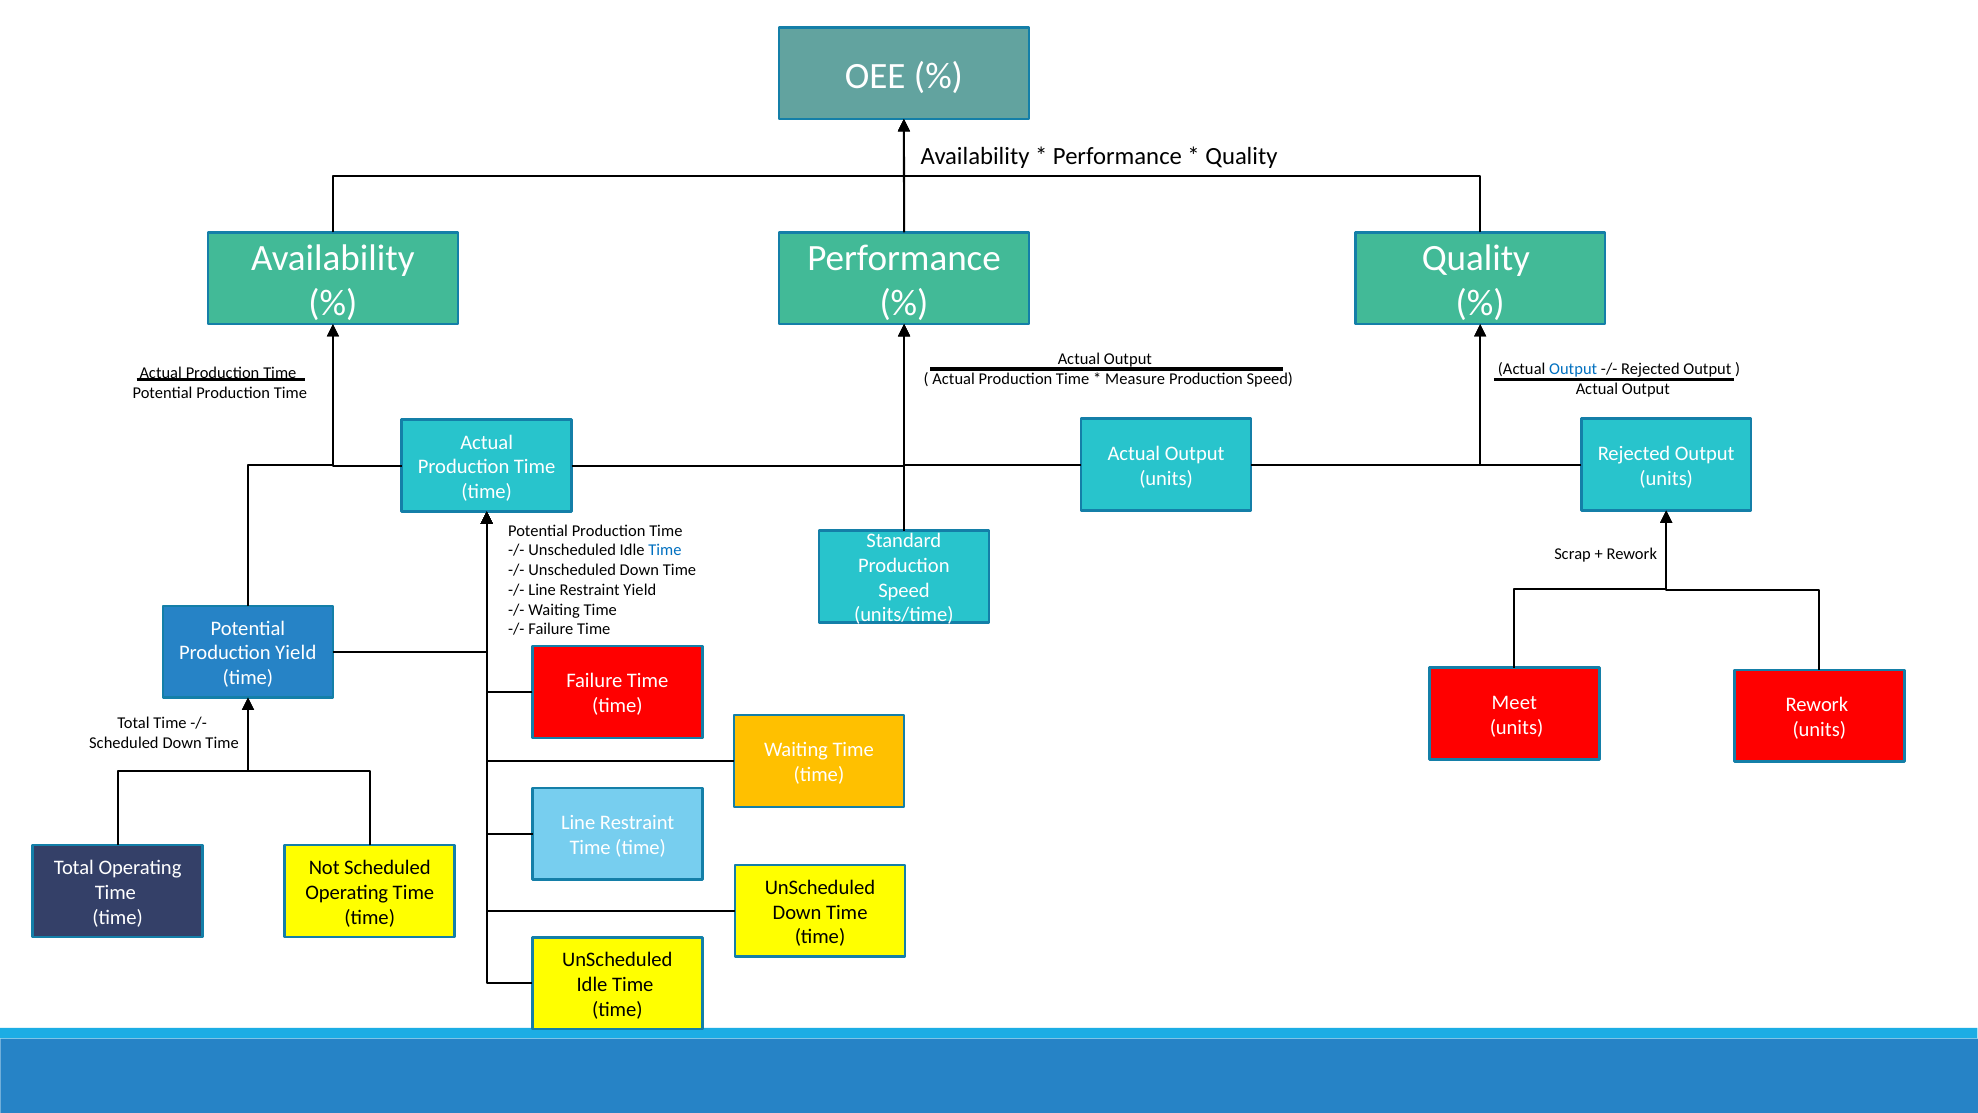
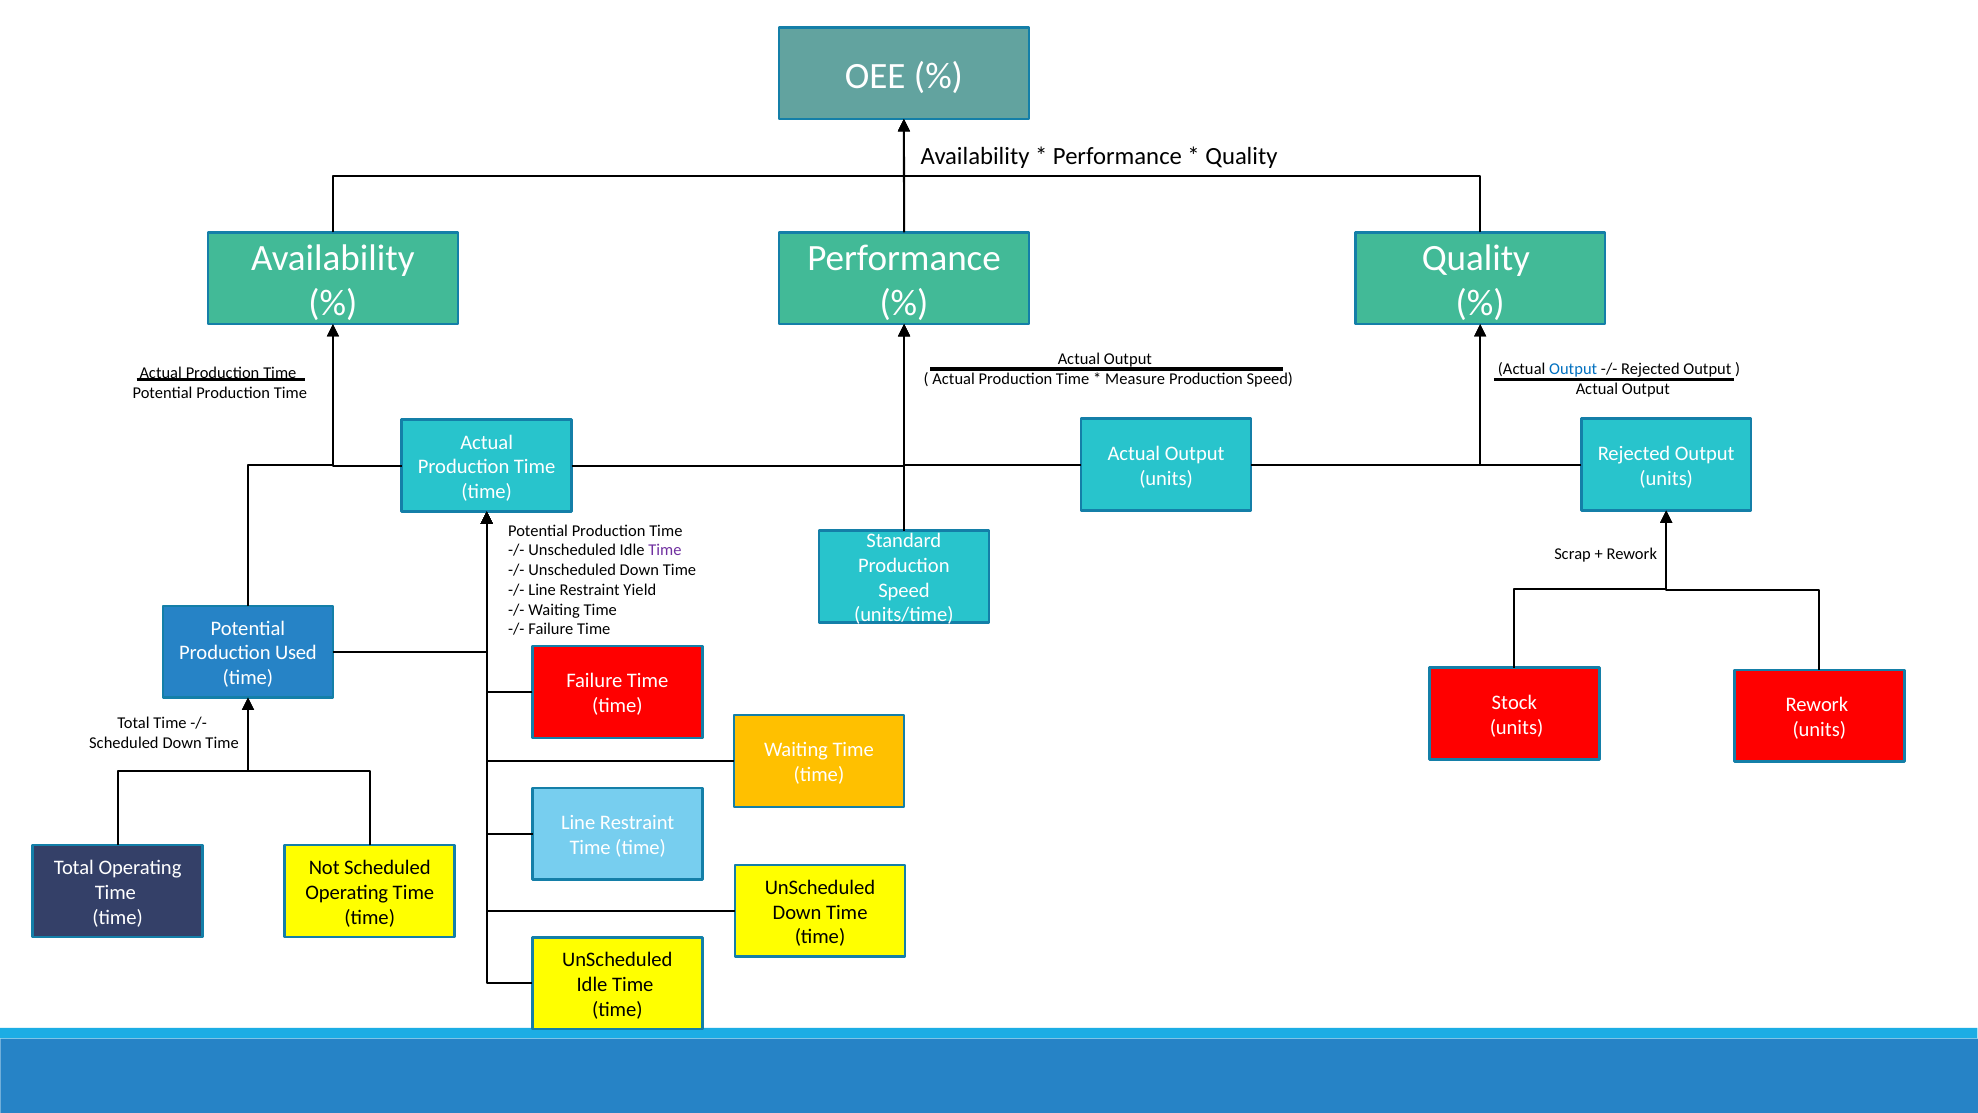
Time colour: blue -> purple (665, 550)
Production Yield: Yield -> Used (296, 653)
Meet: Meet -> Stock (1514, 702)
